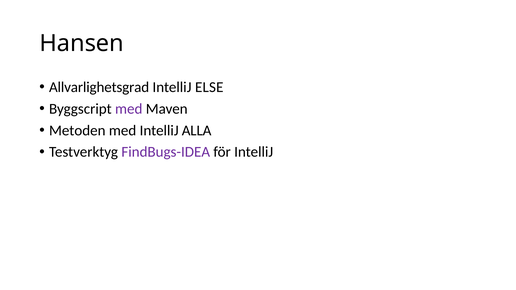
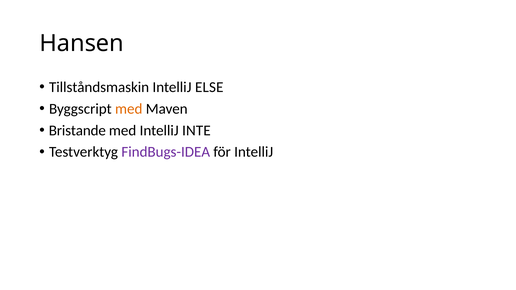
Allvarlighetsgrad: Allvarlighetsgrad -> Tillståndsmaskin (99, 87)
med colour: purple -> orange (129, 109)
Metoden: Metoden -> Bristande (77, 131)
ALLA: ALLA -> INTE (196, 131)
